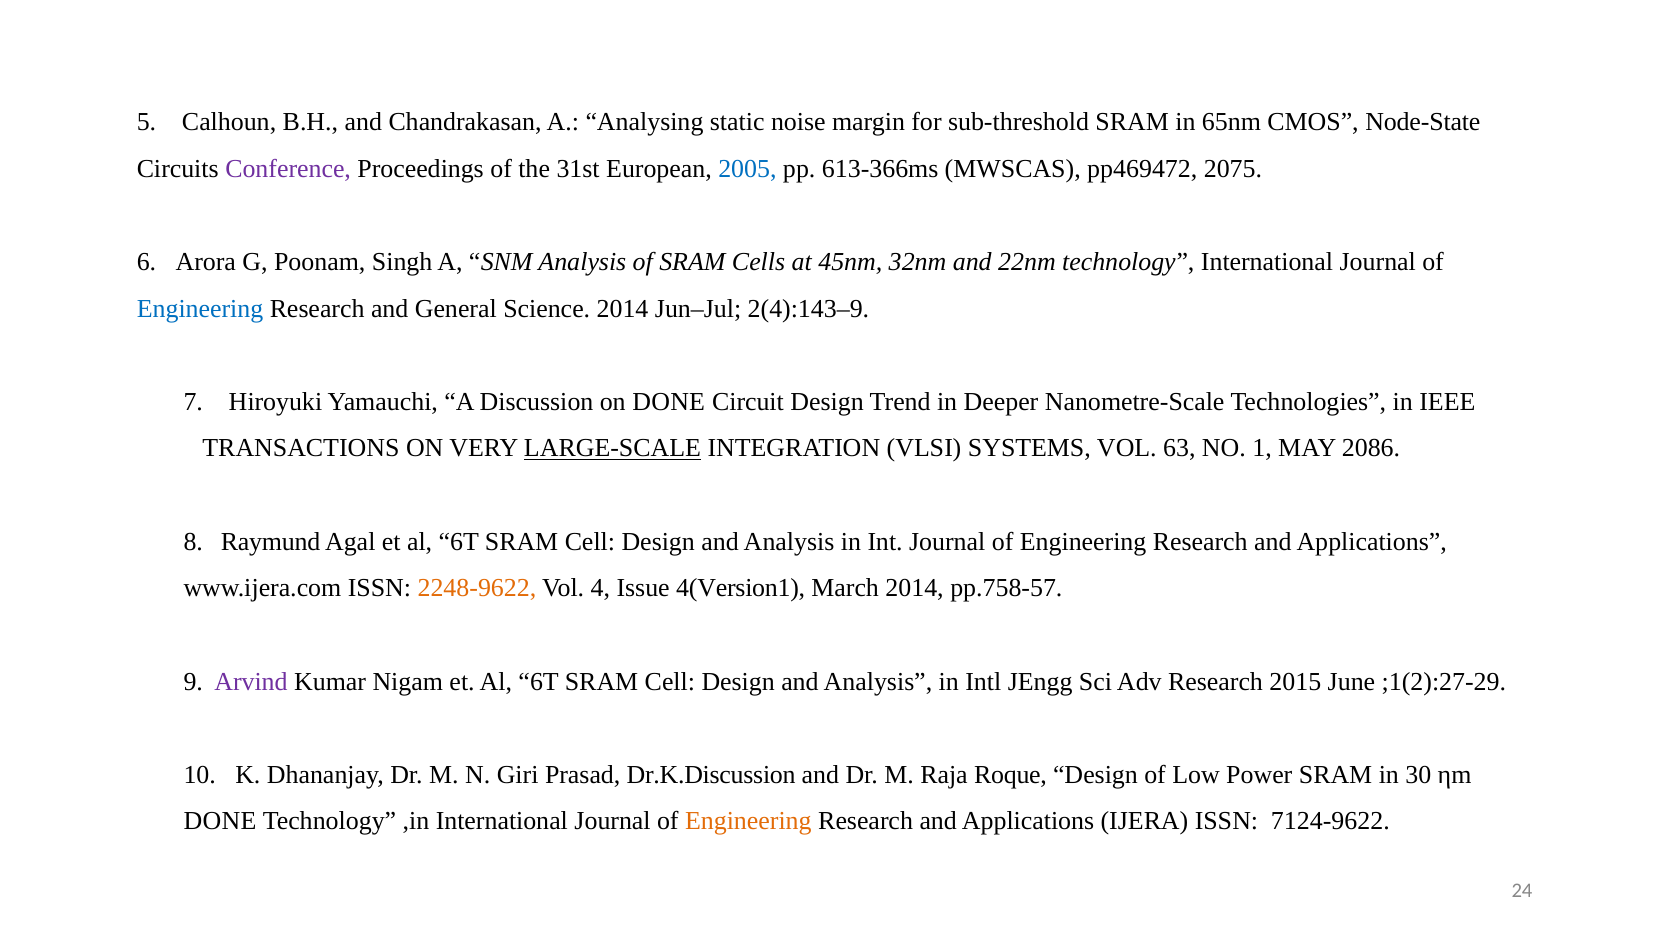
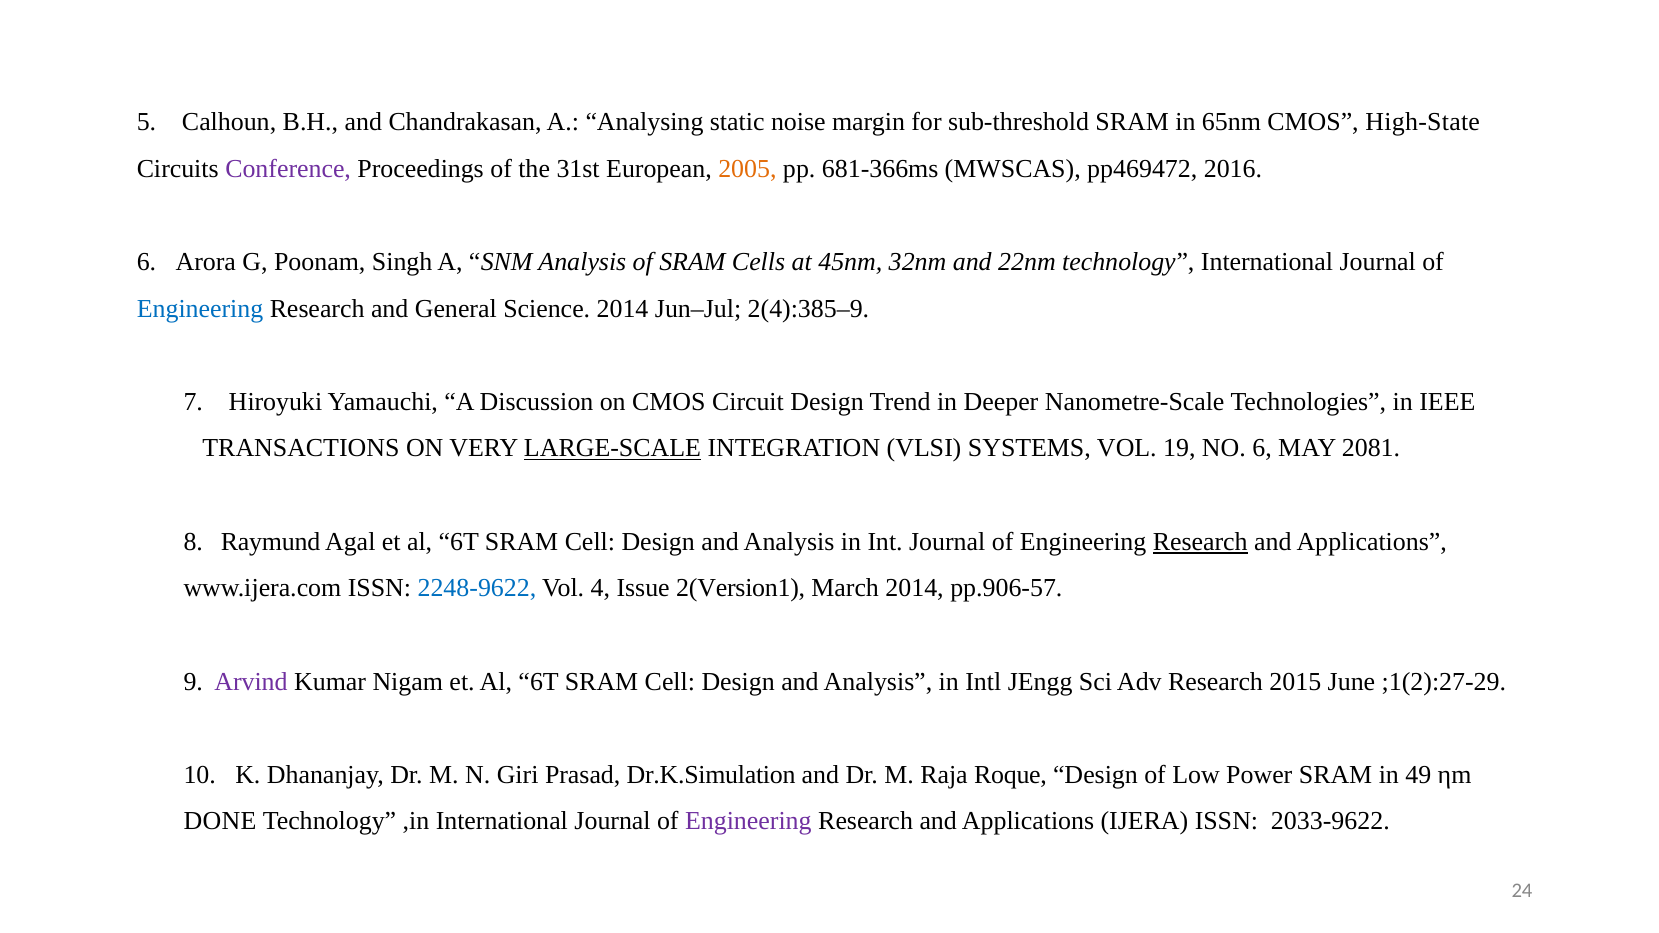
Node-State: Node-State -> High-State (1423, 122)
2005 colour: blue -> orange (747, 169)
613-366ms: 613-366ms -> 681-366ms (880, 169)
2075: 2075 -> 2016 (1233, 169)
2(4):143–9: 2(4):143–9 -> 2(4):385–9 (808, 309)
on DONE: DONE -> CMOS (669, 402)
63: 63 -> 19 (1179, 448)
NO 1: 1 -> 6 (1262, 448)
2086: 2086 -> 2081 (1371, 448)
Research underline: none -> present (1200, 542)
2248-9622 colour: orange -> blue (477, 588)
4(Version1: 4(Version1 -> 2(Version1 (741, 588)
pp.758-57: pp.758-57 -> pp.906-57 (1006, 588)
Dr.K.Discussion: Dr.K.Discussion -> Dr.K.Simulation (711, 775)
30: 30 -> 49 (1418, 775)
Engineering colour: orange -> purple (748, 822)
7124-9622: 7124-9622 -> 2033-9622 (1330, 822)
